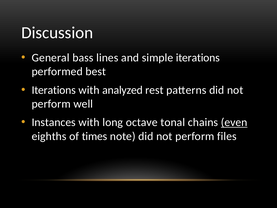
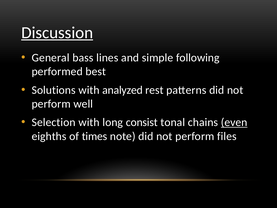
Discussion underline: none -> present (57, 33)
simple iterations: iterations -> following (198, 58)
Iterations: Iterations -> Solutions (54, 90)
Instances: Instances -> Selection (54, 122)
octave: octave -> consist (142, 122)
